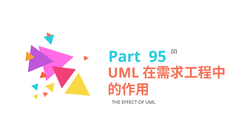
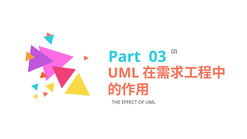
95: 95 -> 03 (158, 57)
